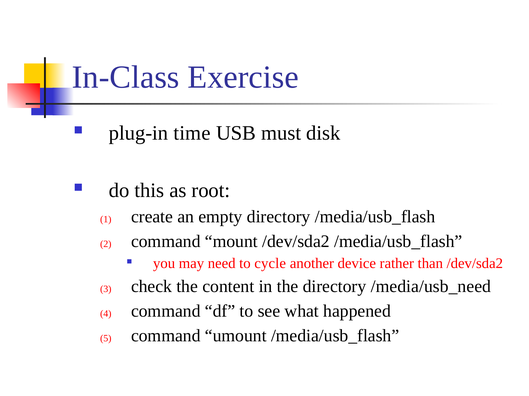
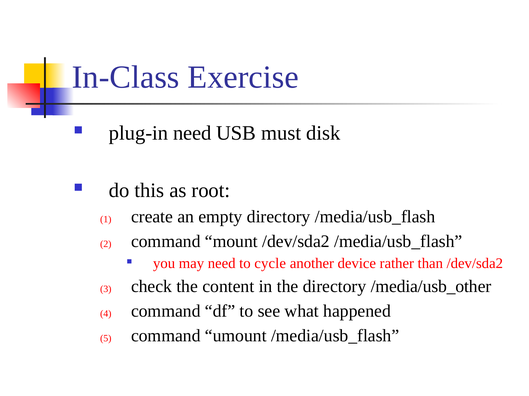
plug-in time: time -> need (192, 133)
/media/usb_need: /media/usb_need -> /media/usb_other (431, 287)
